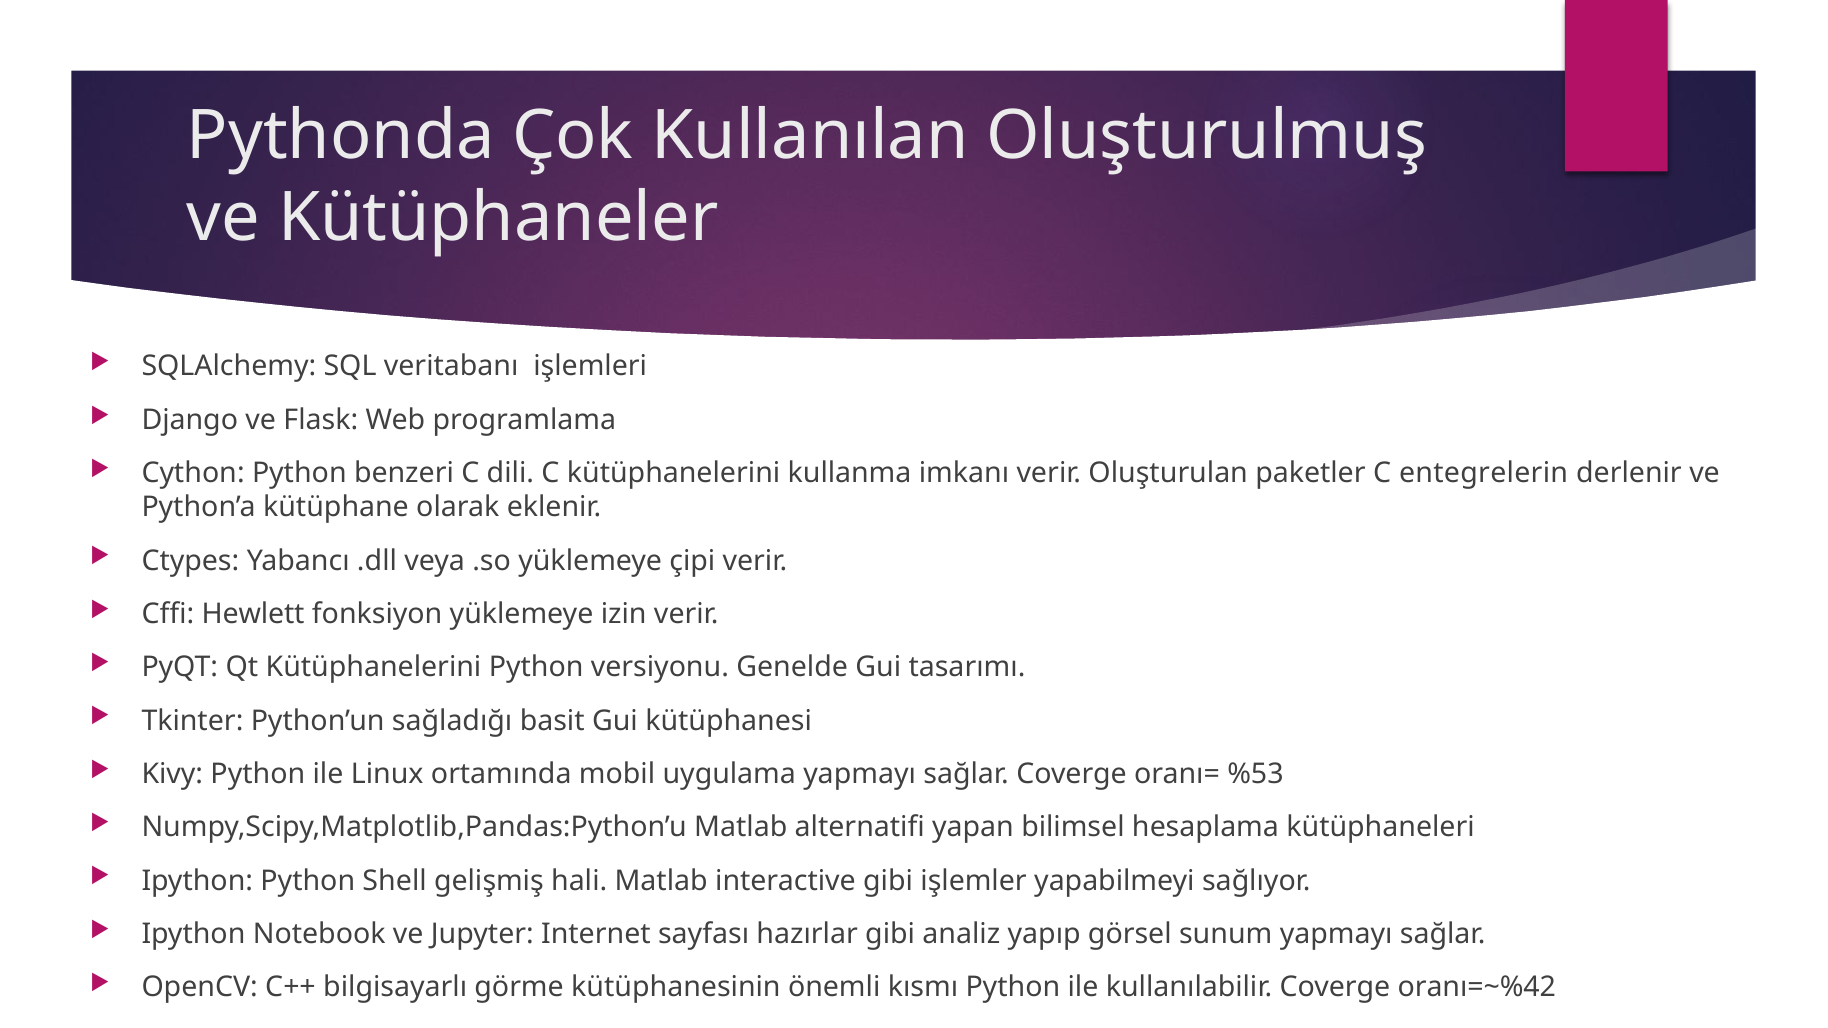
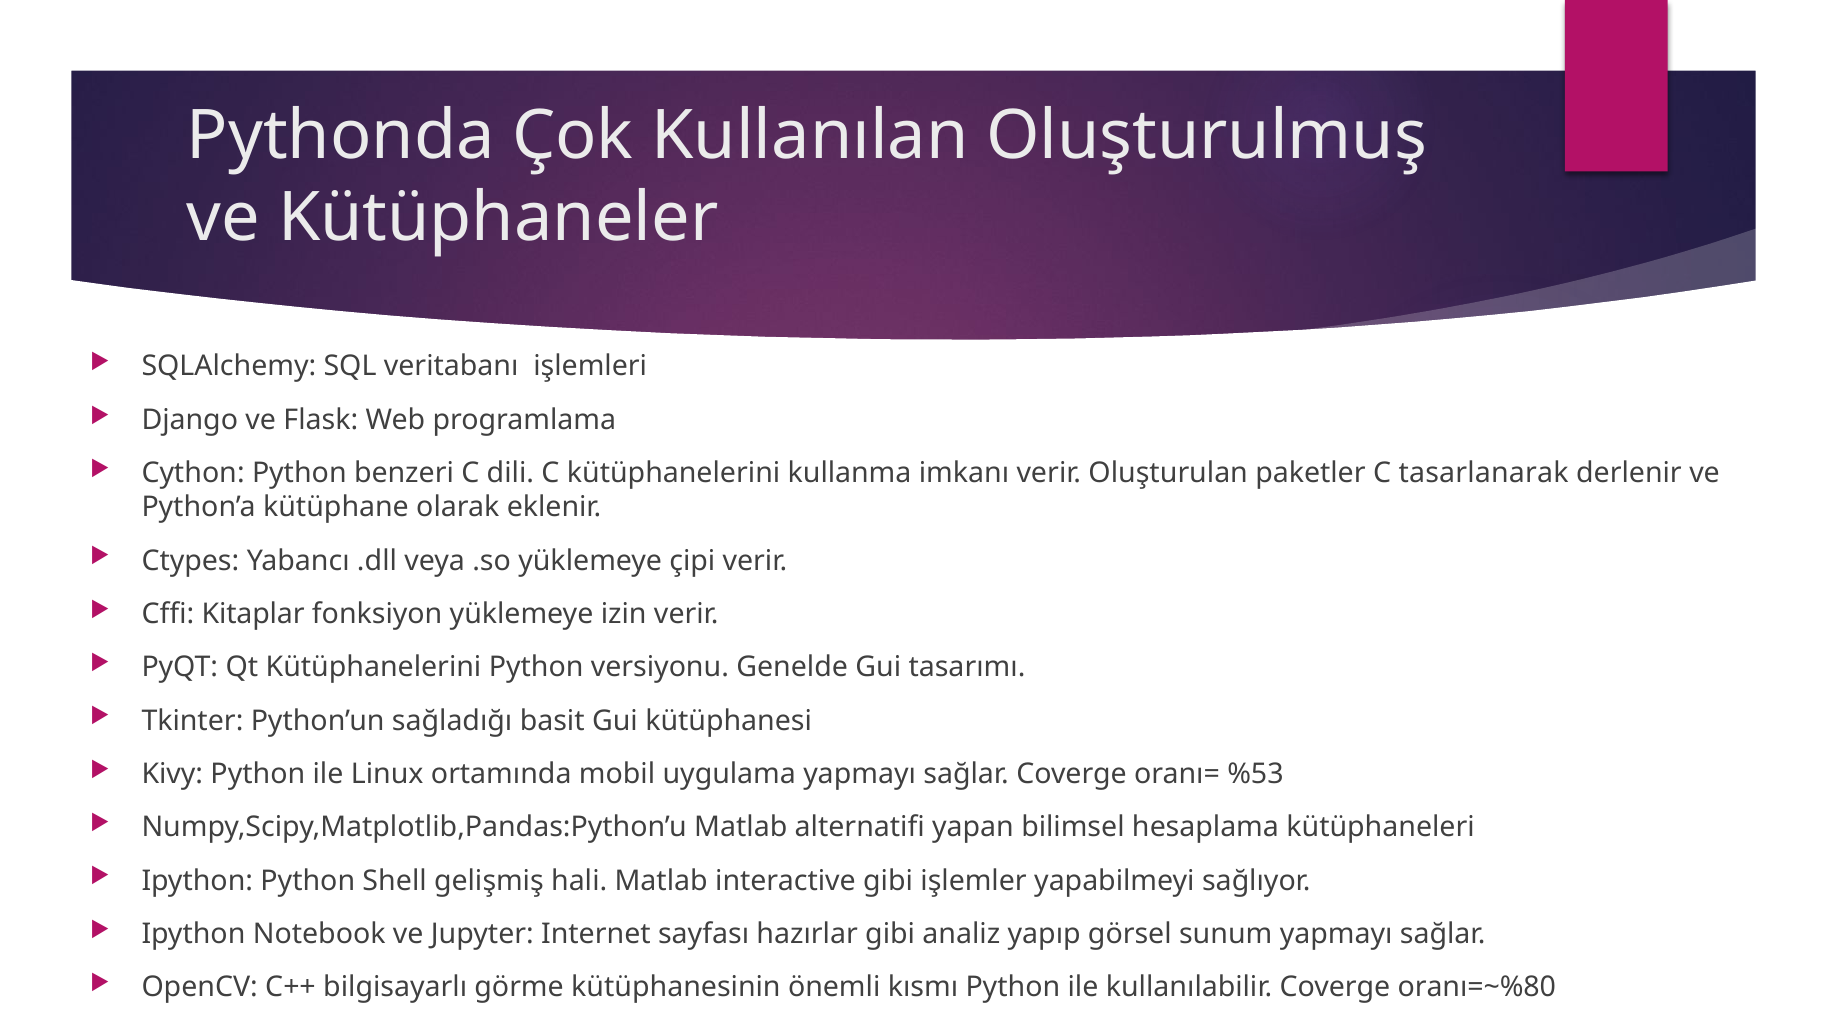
entegrelerin: entegrelerin -> tasarlanarak (1484, 473)
Hewlett: Hewlett -> Kitaplar (253, 614)
oranı=~%42: oranı=~%42 -> oranı=~%80 (1477, 988)
